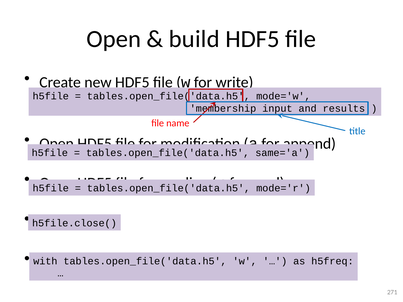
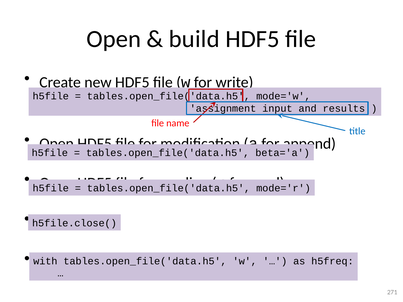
membership: membership -> assignment (223, 108)
same='a: same='a -> beta='a (283, 153)
